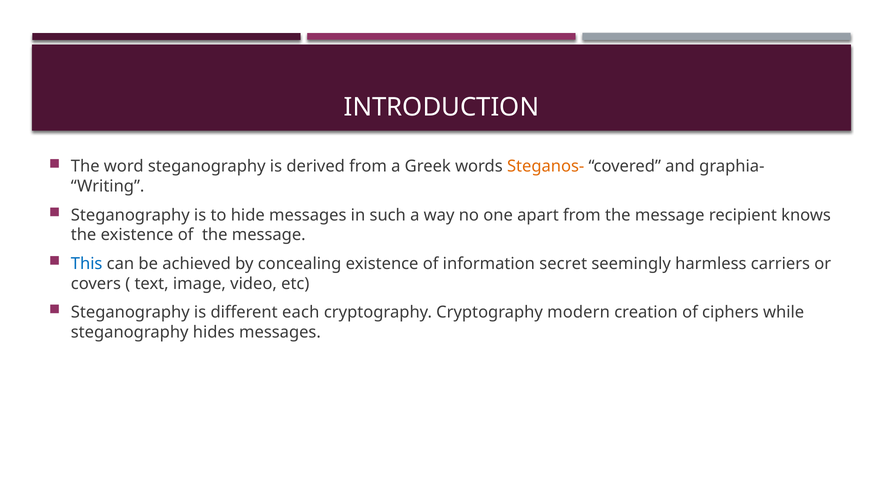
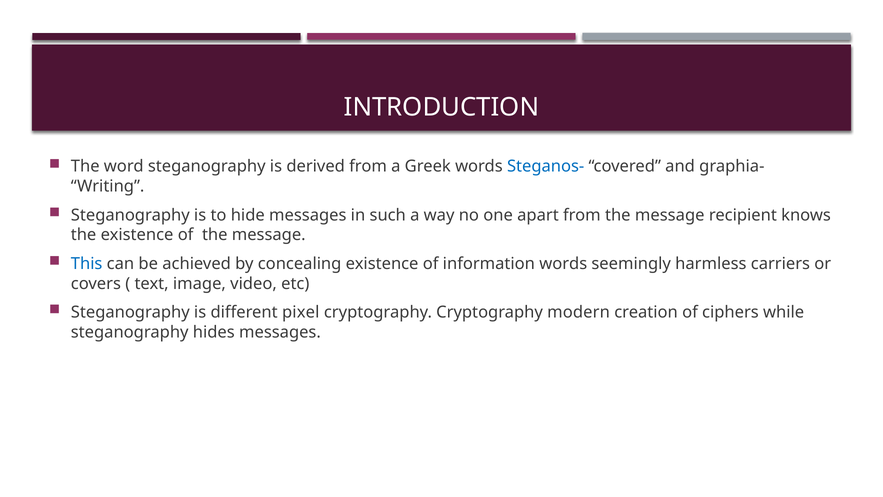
Steganos- colour: orange -> blue (546, 166)
information secret: secret -> words (563, 264)
each: each -> pixel (301, 312)
